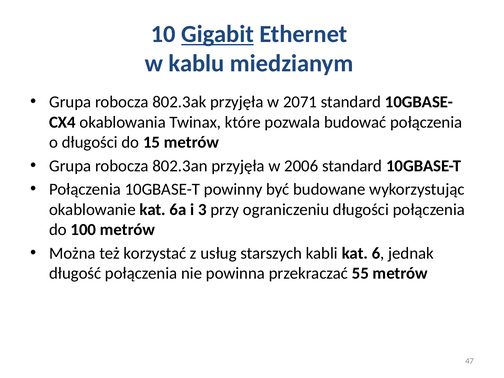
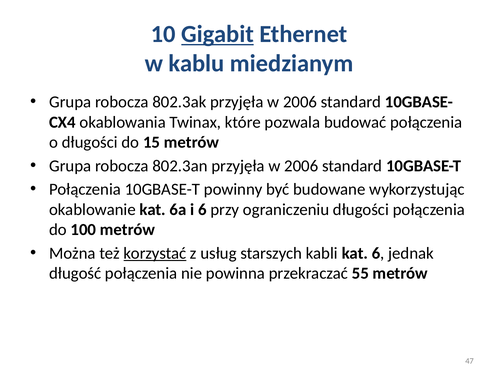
802.3ak przyjęła w 2071: 2071 -> 2006 (300, 102)
i 3: 3 -> 6 (202, 209)
korzystać underline: none -> present (155, 253)
